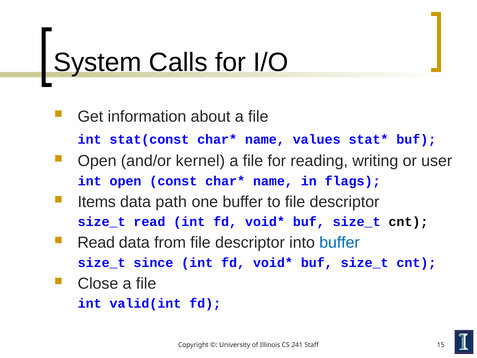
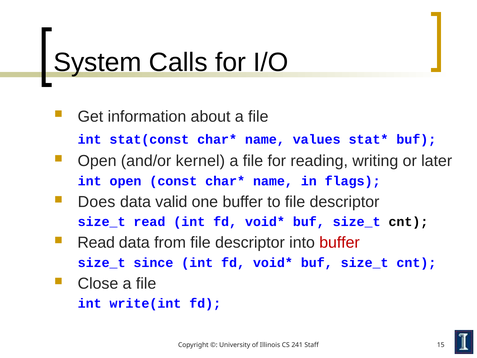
user: user -> later (437, 161)
Items: Items -> Does (97, 202)
path: path -> valid (171, 202)
buffer colour: blue -> red (339, 243)
valid(int: valid(int -> write(int (145, 303)
